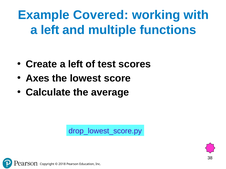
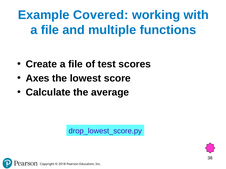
left: left -> file (50, 30)
Create a left: left -> file (75, 64)
